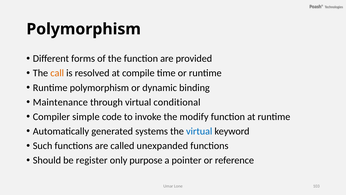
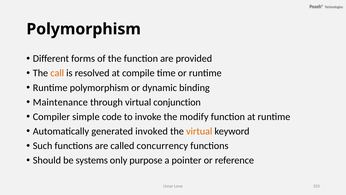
conditional: conditional -> conjunction (177, 102)
systems: systems -> invoked (152, 131)
virtual colour: blue -> orange (199, 131)
unexpanded: unexpanded -> concurrency (162, 146)
register: register -> systems (92, 160)
